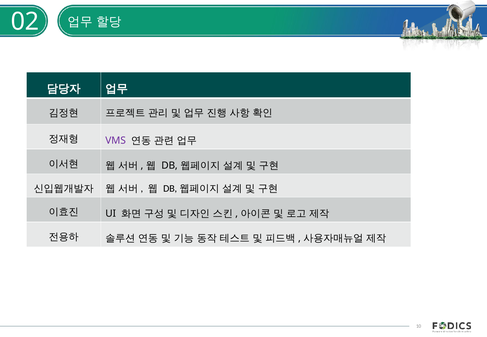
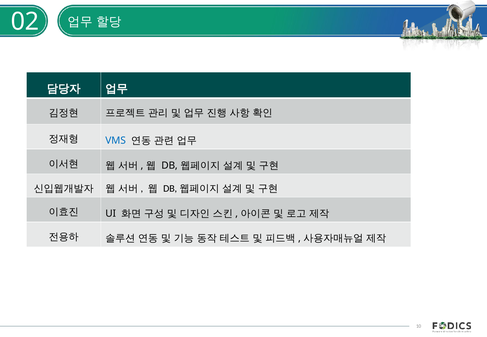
VMS colour: purple -> blue (116, 141)
